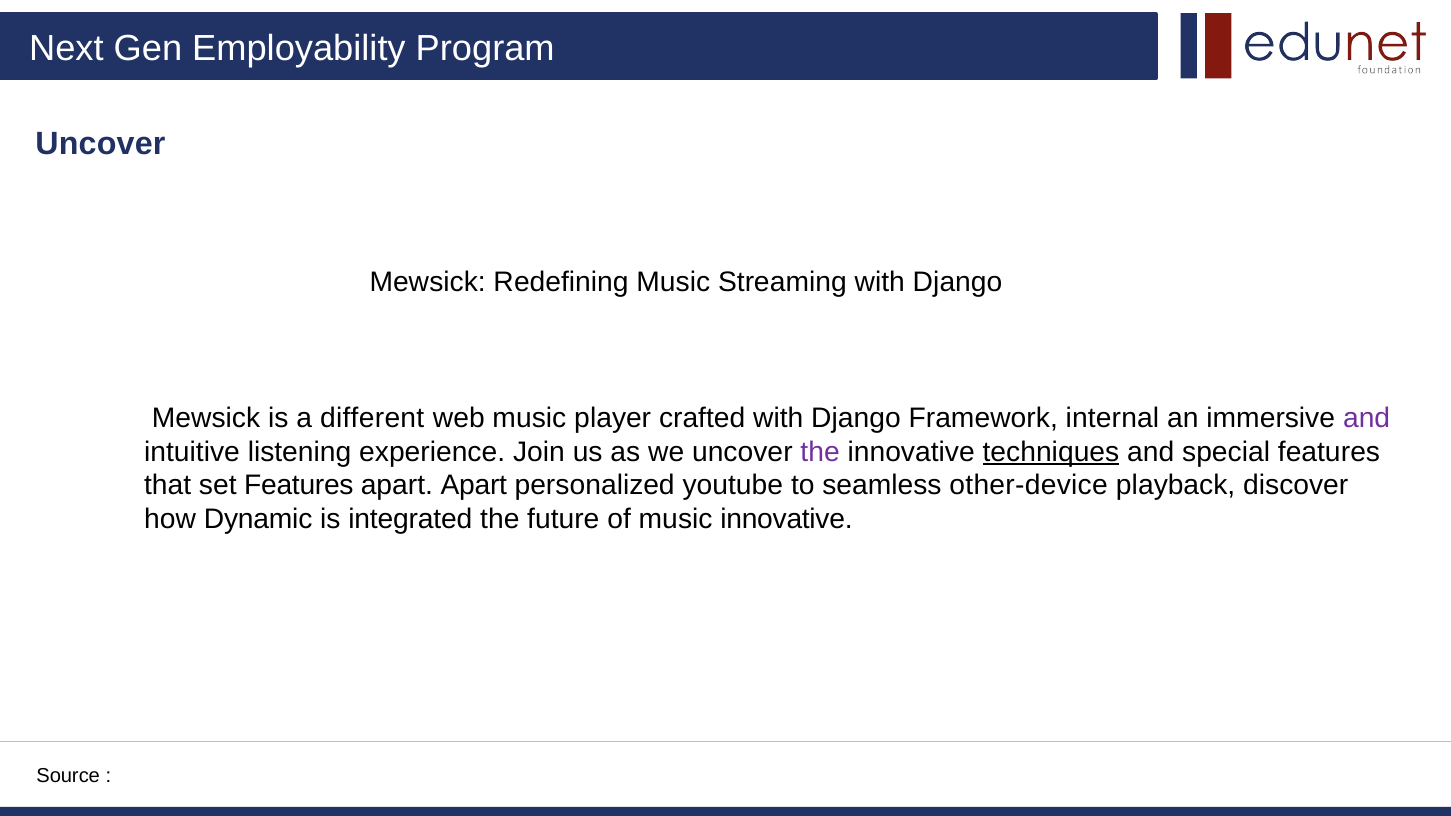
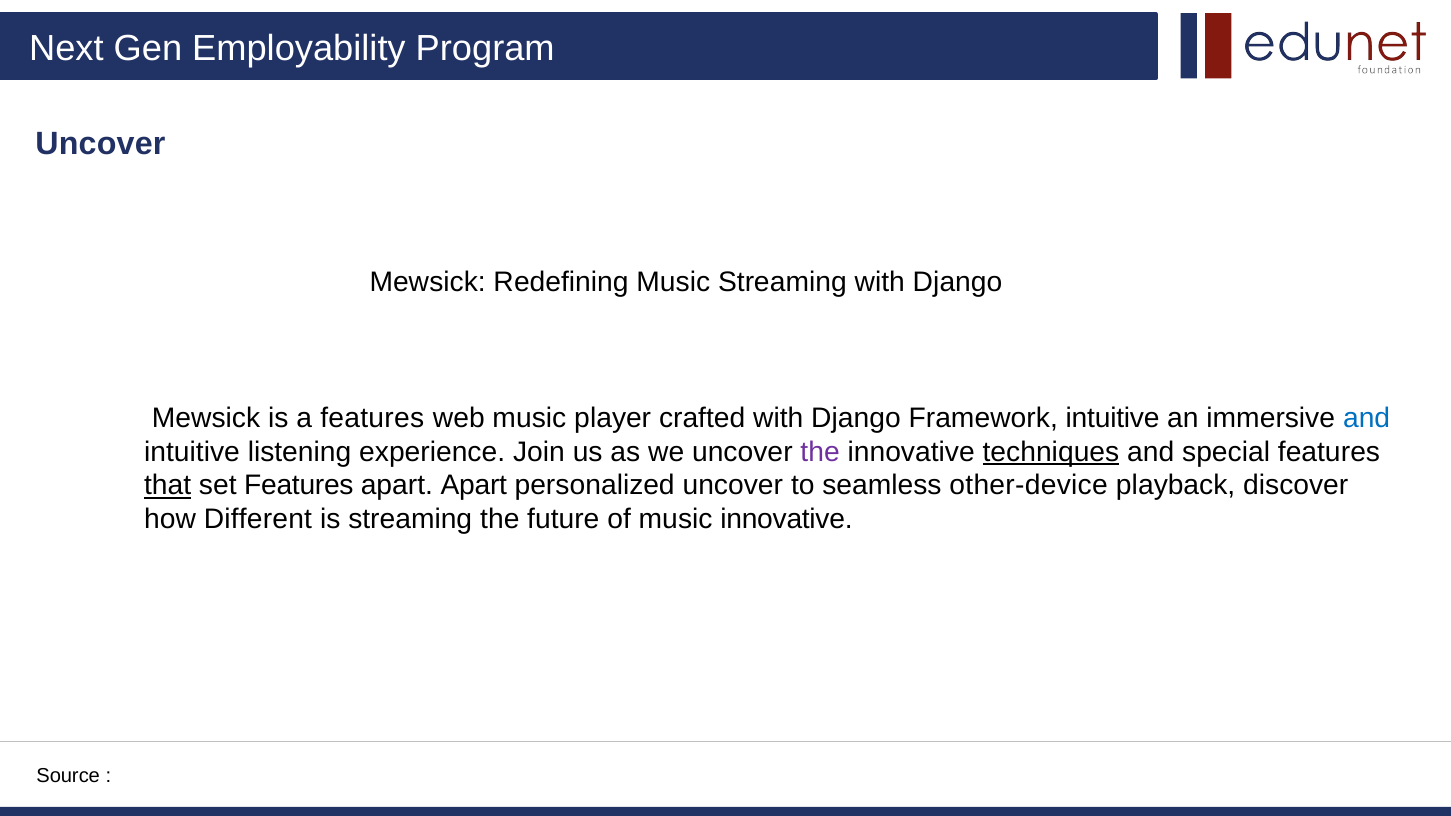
a different: different -> features (372, 418)
Framework internal: internal -> intuitive (1113, 418)
and colour: purple -> blue (1367, 418)
that underline: none -> present (168, 486)
personalized youtube: youtube -> uncover (733, 486)
Dynamic: Dynamic -> Different (258, 520)
is integrated: integrated -> streaming (410, 520)
